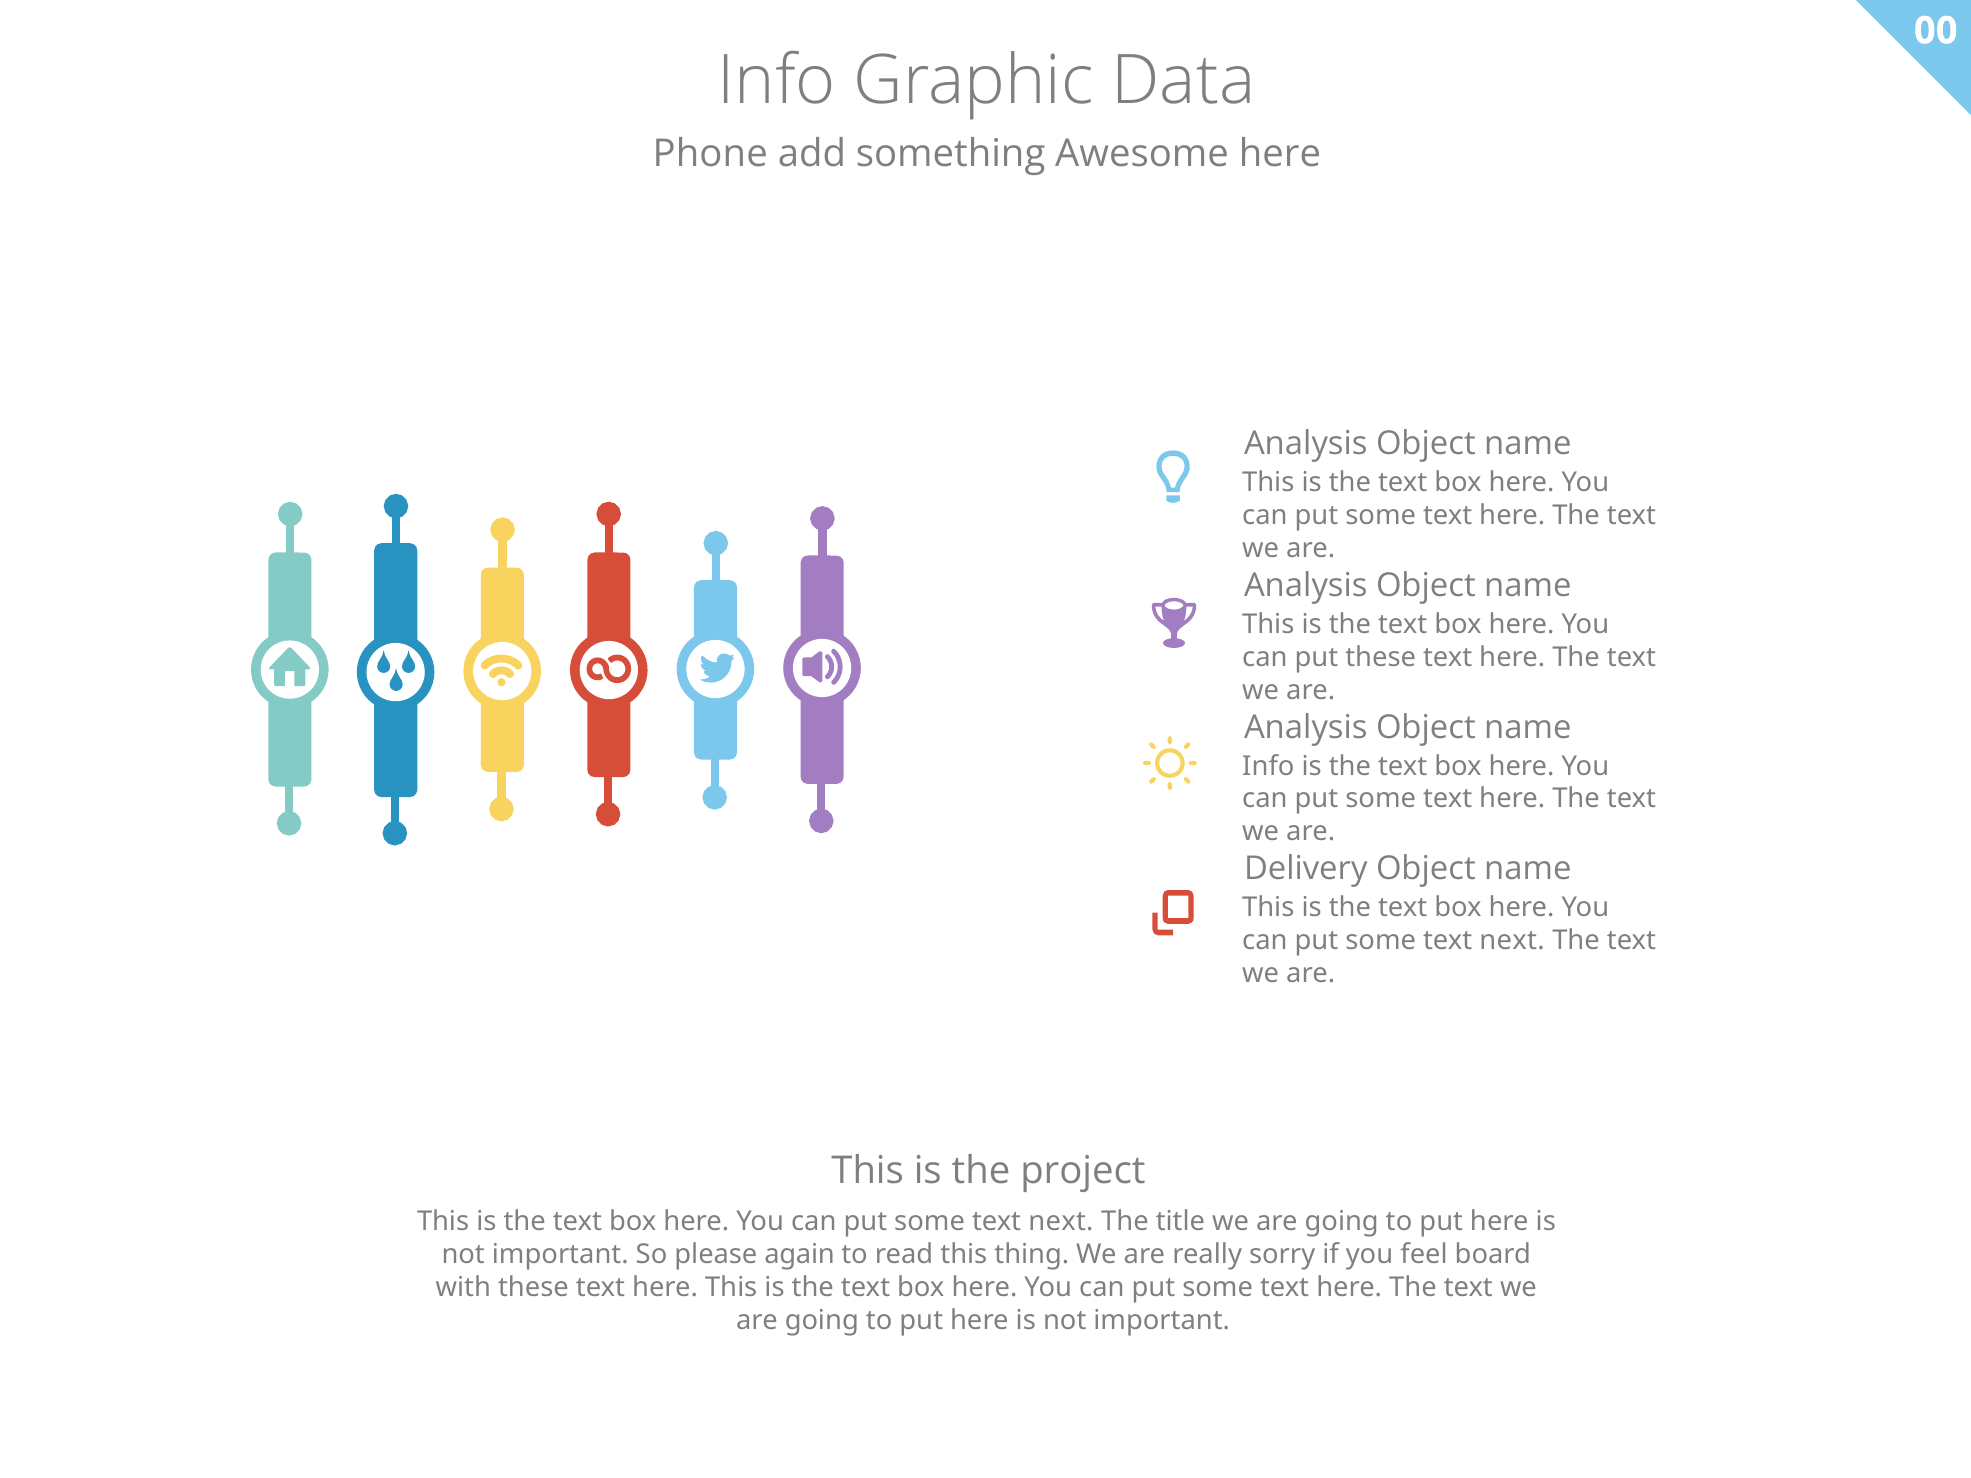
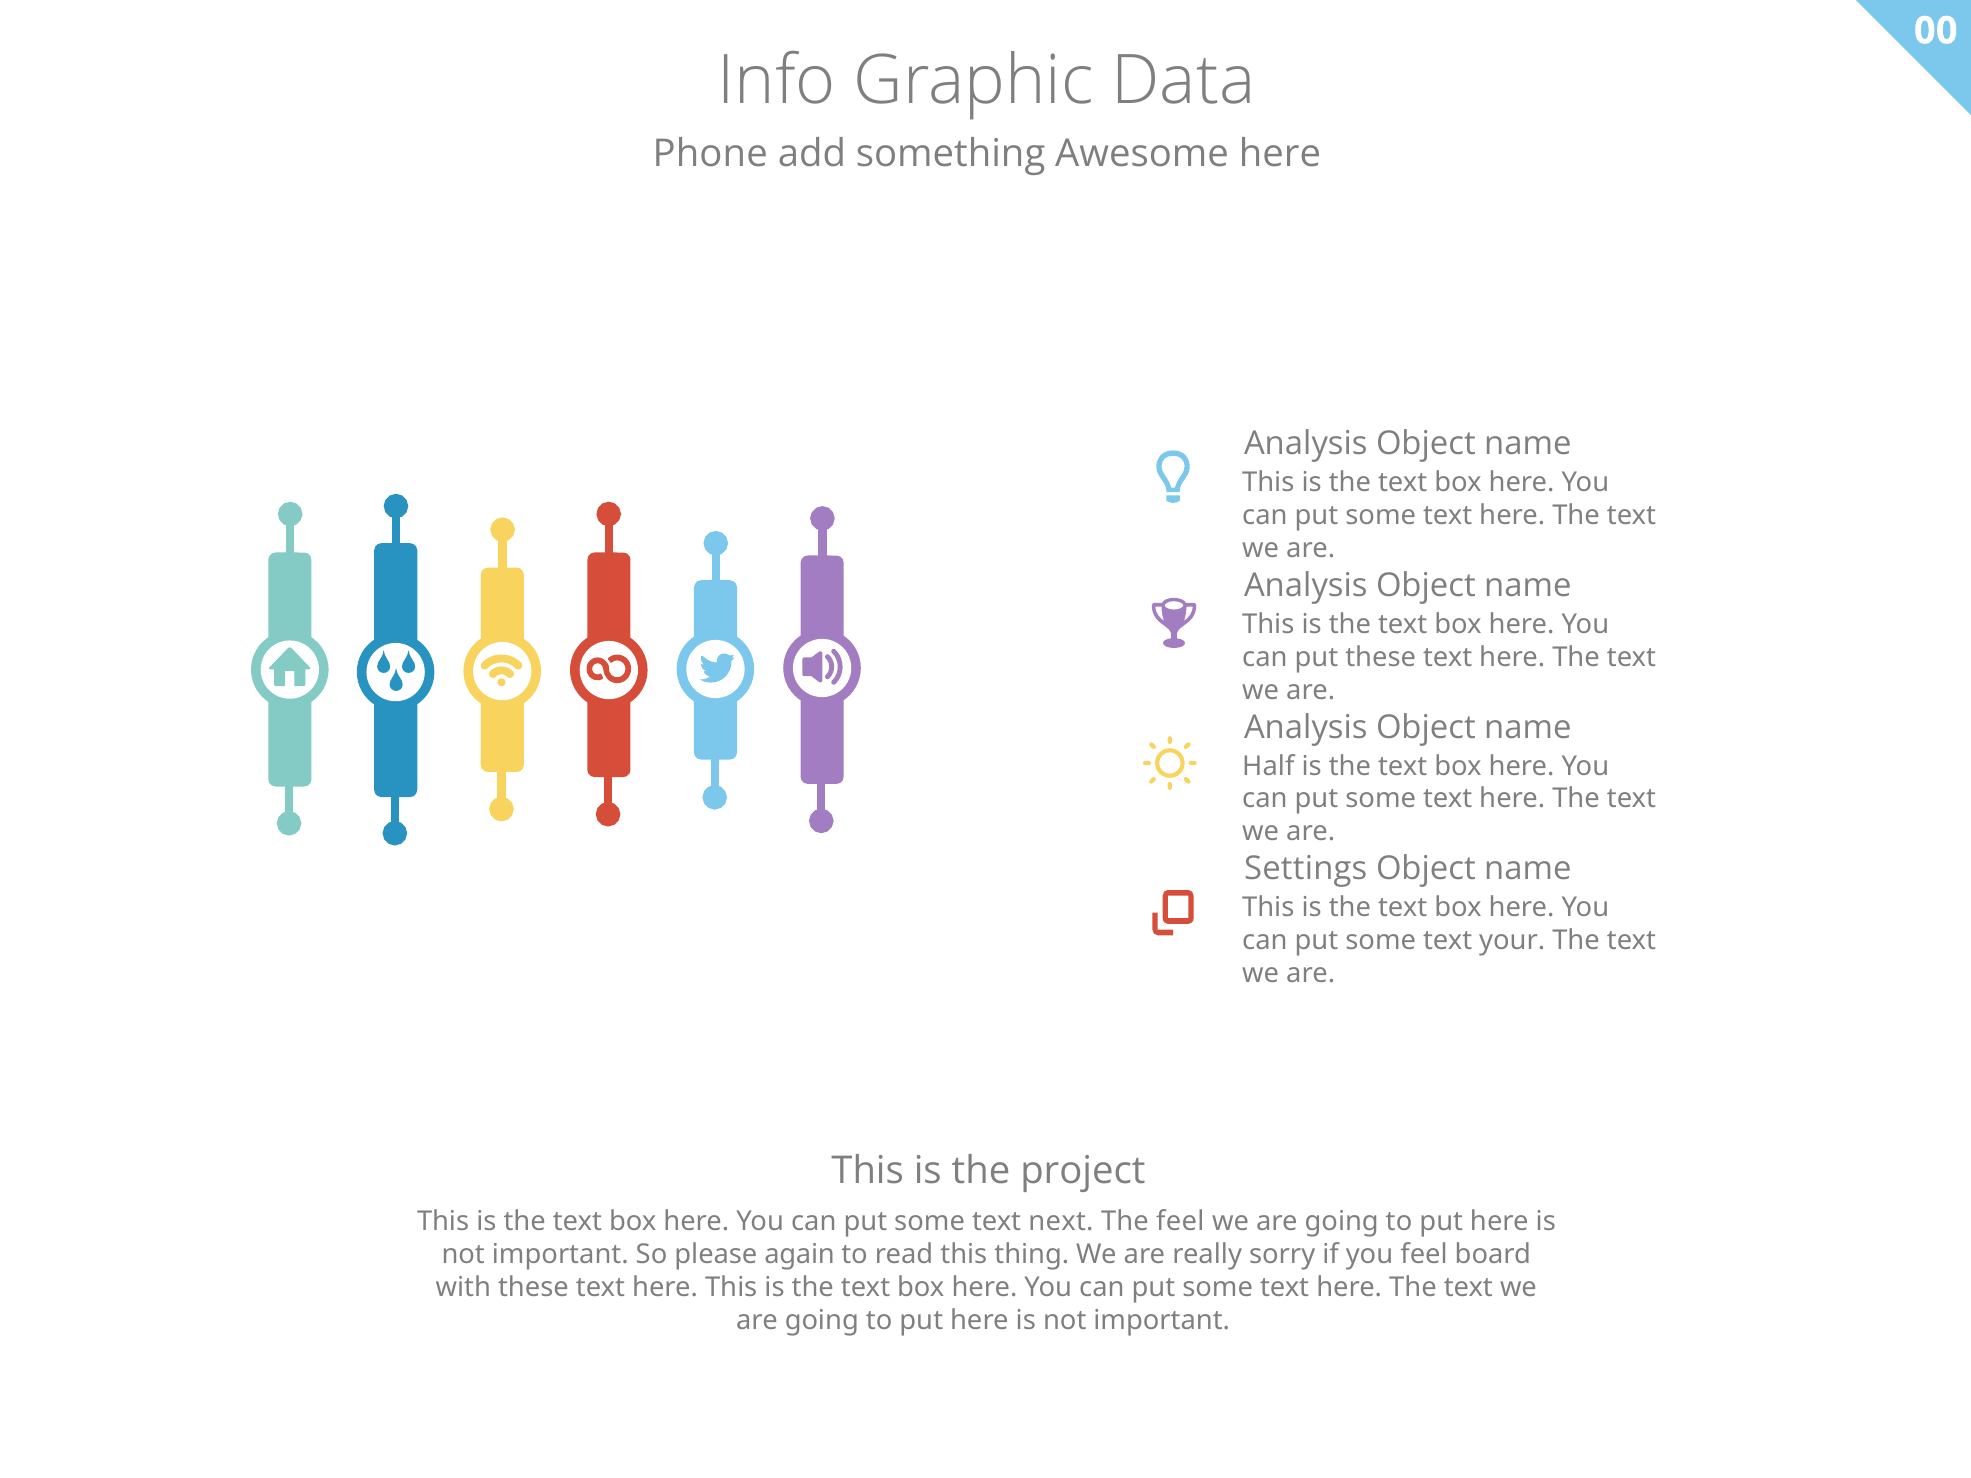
Info: Info -> Half (1268, 766)
Delivery: Delivery -> Settings (1306, 869)
next: next -> your (1512, 941)
The title: title -> feel (1180, 1222)
